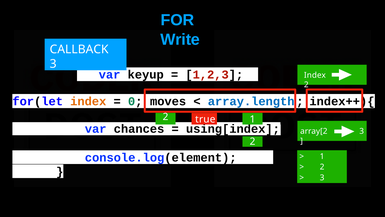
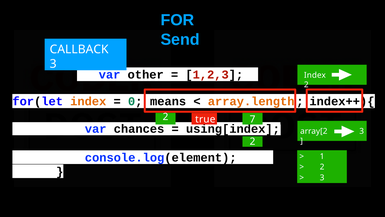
Write: Write -> Send (180, 39)
keyup: keyup -> other (146, 75)
moves: moves -> means (168, 101)
array.length colour: blue -> orange (251, 101)
2 1: 1 -> 7 (253, 119)
